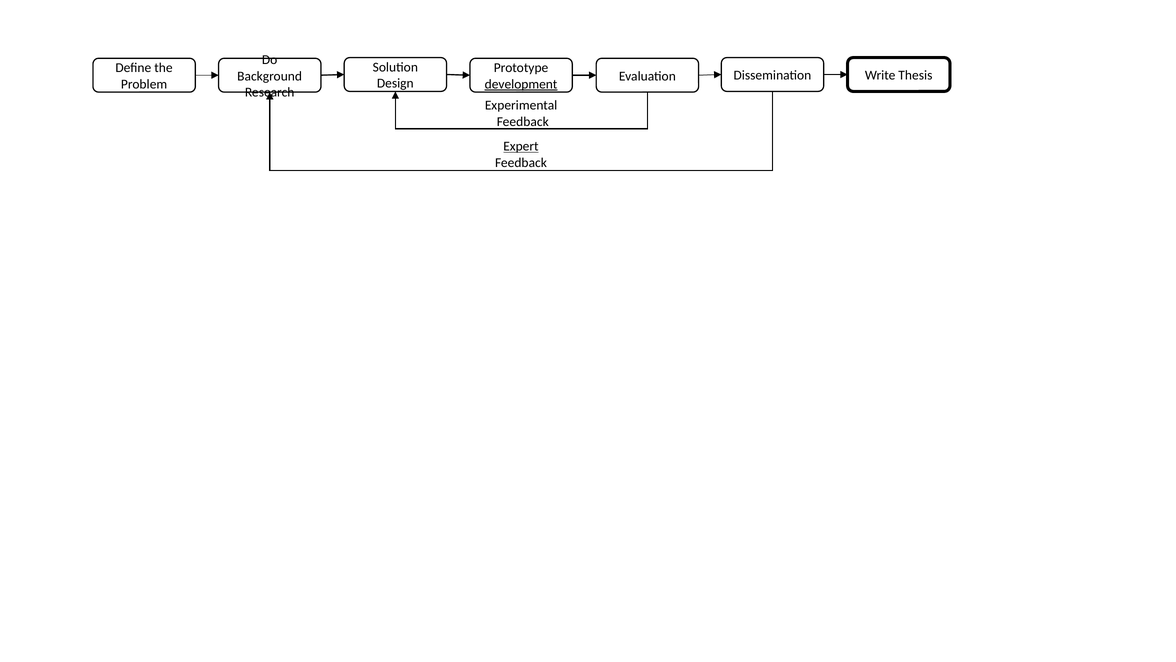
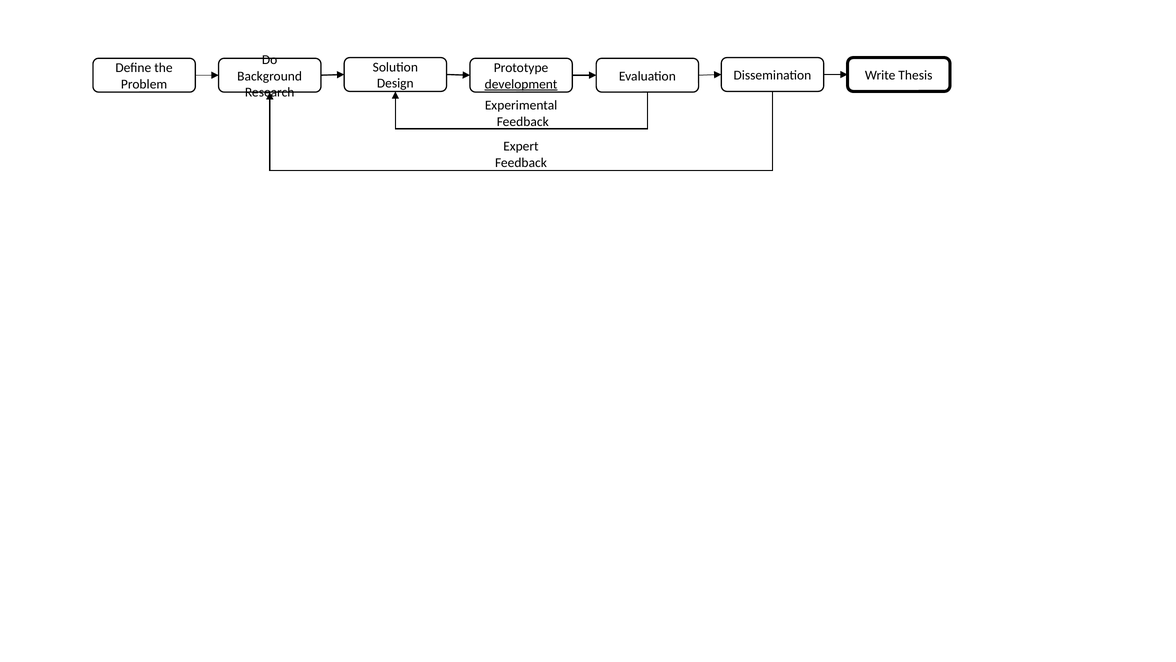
Expert underline: present -> none (521, 146)
